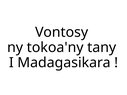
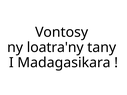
tokoa'ny: tokoa'ny -> loatra'ny (55, 48)
